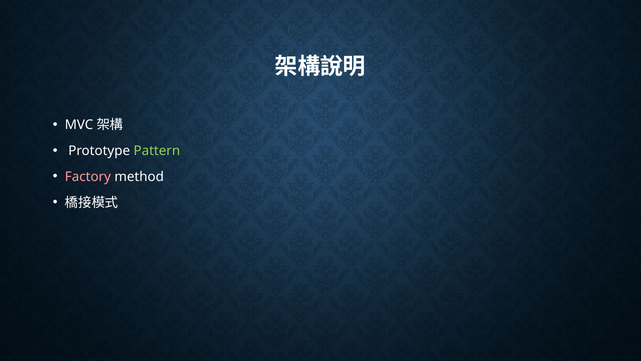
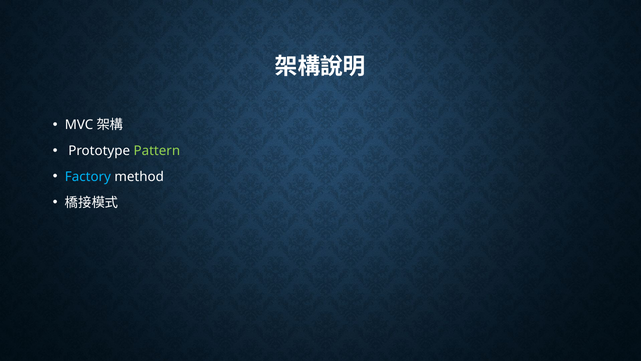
Factory colour: pink -> light blue (88, 177)
